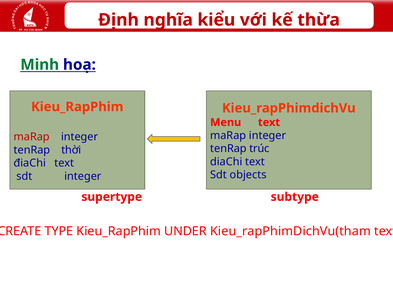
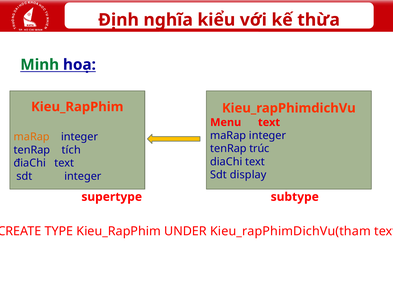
maRap colour: red -> orange (32, 137)
thời: thời -> tích (71, 150)
objects: objects -> display (248, 175)
